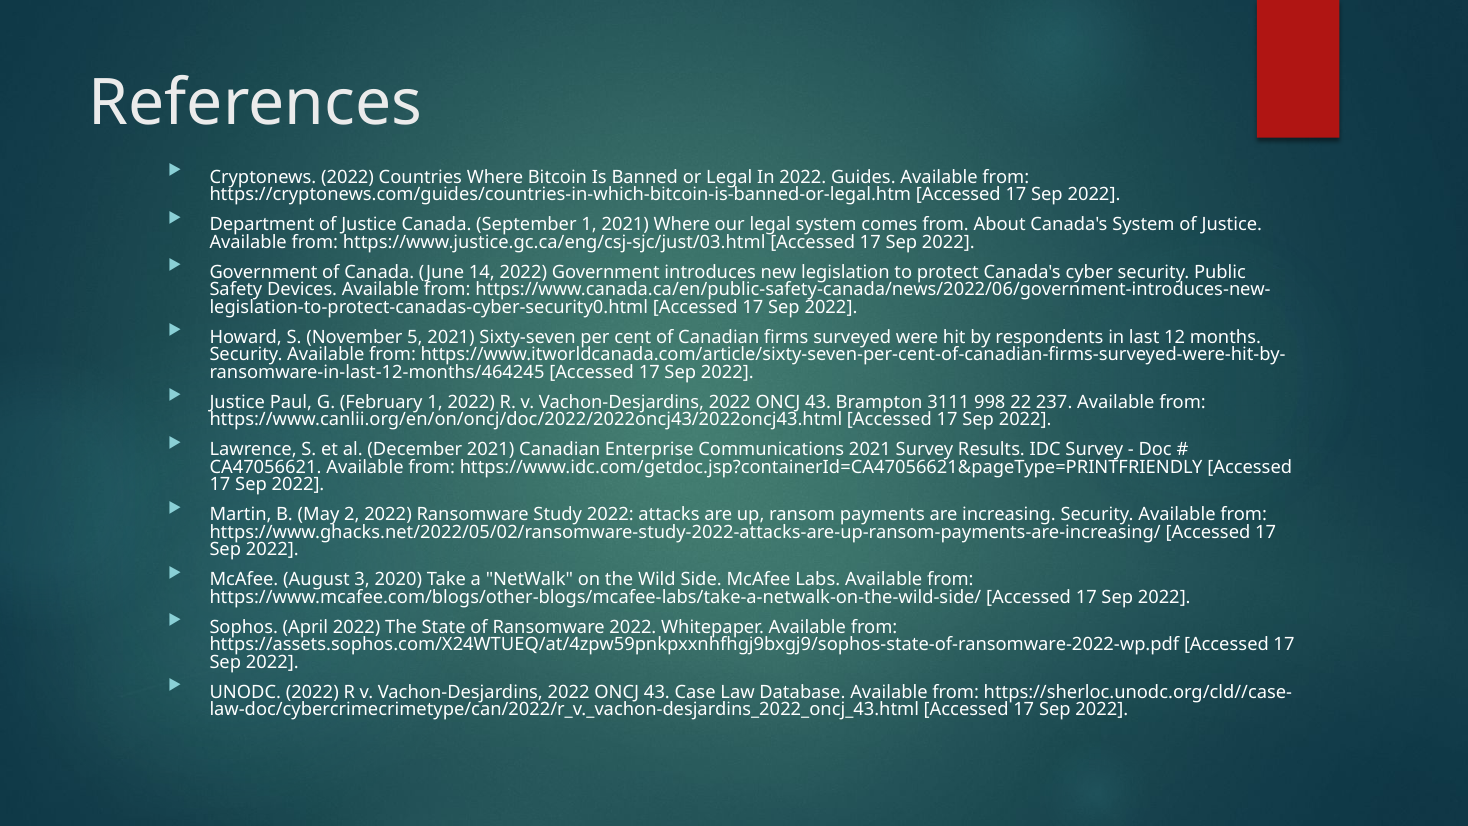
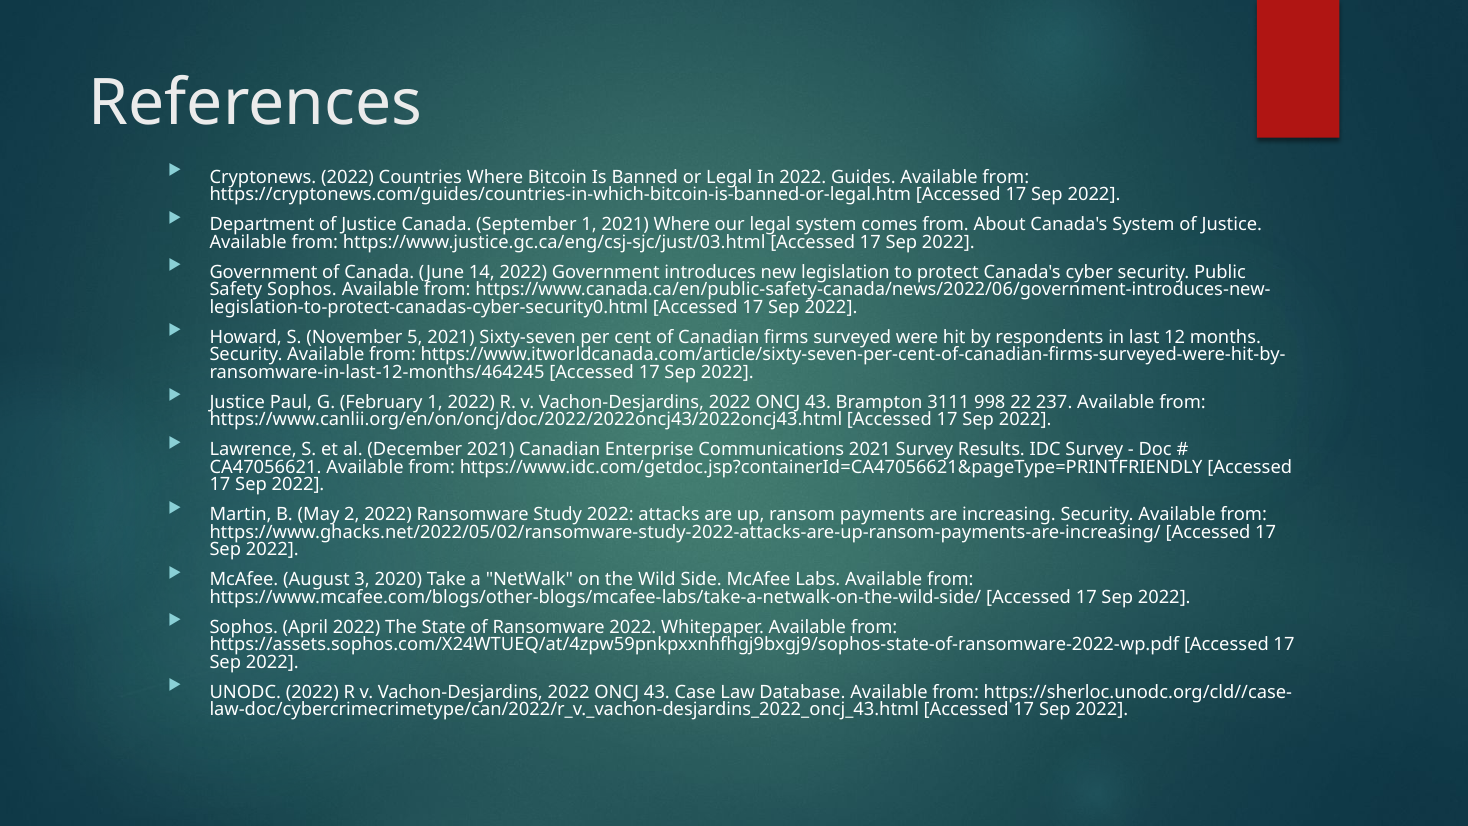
Safety Devices: Devices -> Sophos (302, 290)
